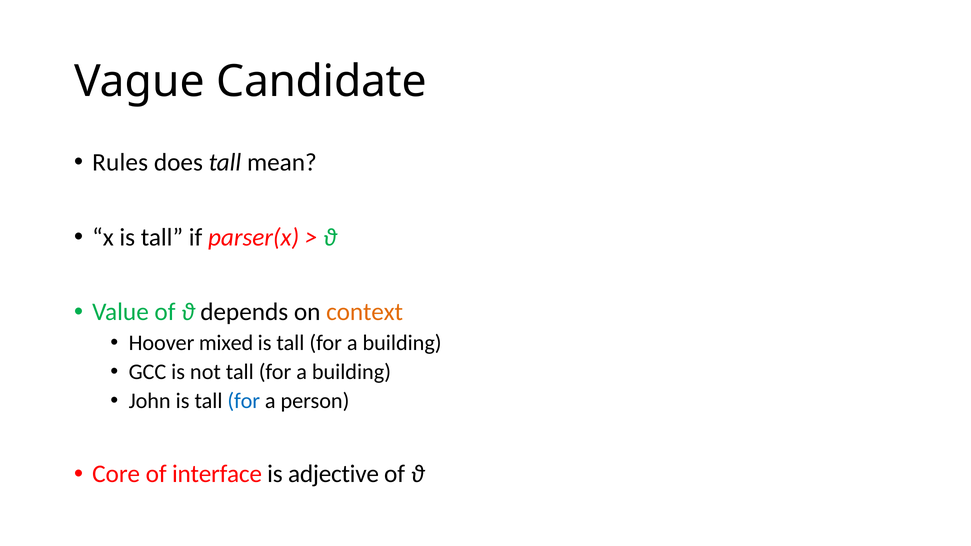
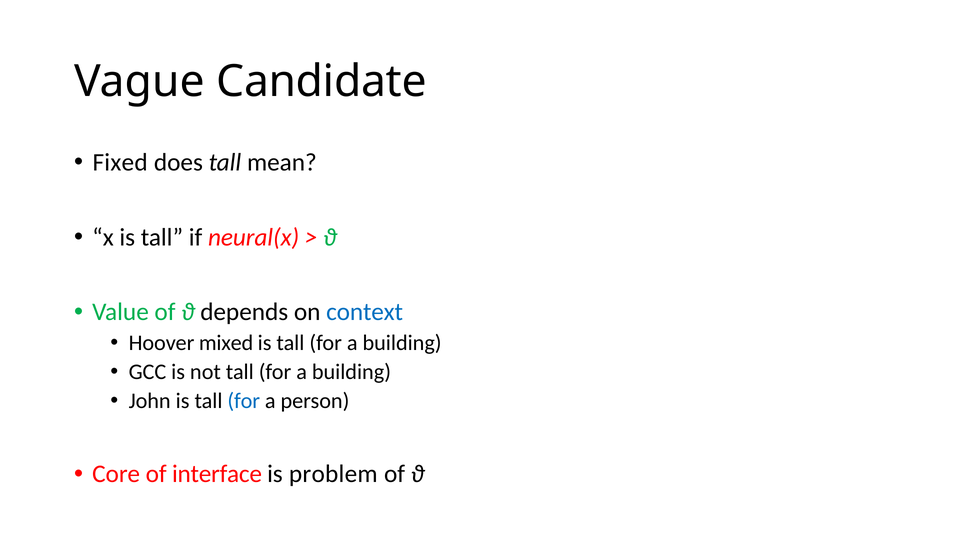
Rules: Rules -> Fixed (120, 163)
parser(x: parser(x -> neural(x (254, 237)
context colour: orange -> blue (365, 312)
adjective: adjective -> problem (333, 474)
